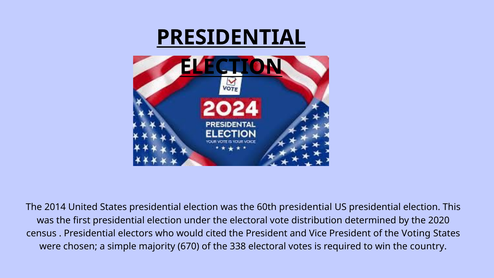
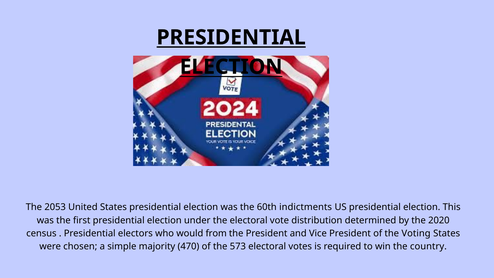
2014: 2014 -> 2053 (55, 207)
60th presidential: presidential -> indictments (306, 207)
cited: cited -> from (216, 233)
670: 670 -> 470 (188, 246)
338: 338 -> 573 (238, 246)
